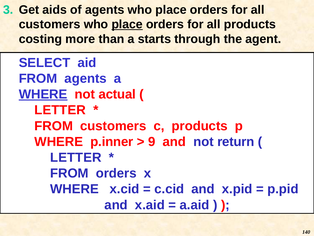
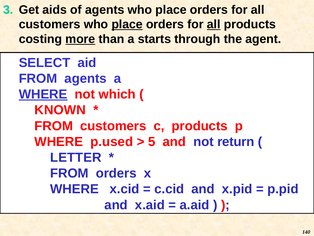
all underline: none -> present (214, 24)
more underline: none -> present (80, 39)
actual: actual -> which (117, 94)
LETTER: LETTER -> KNOWN (60, 110)
p.inner: p.inner -> p.used (112, 141)
9: 9 -> 5 (152, 141)
